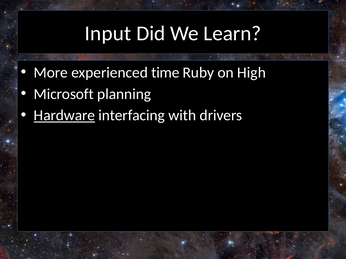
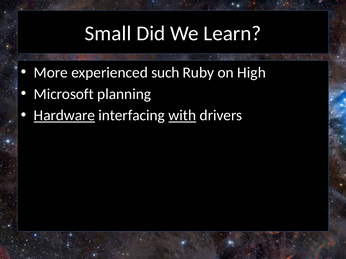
Input: Input -> Small (108, 33)
time: time -> such (165, 73)
with underline: none -> present (182, 116)
